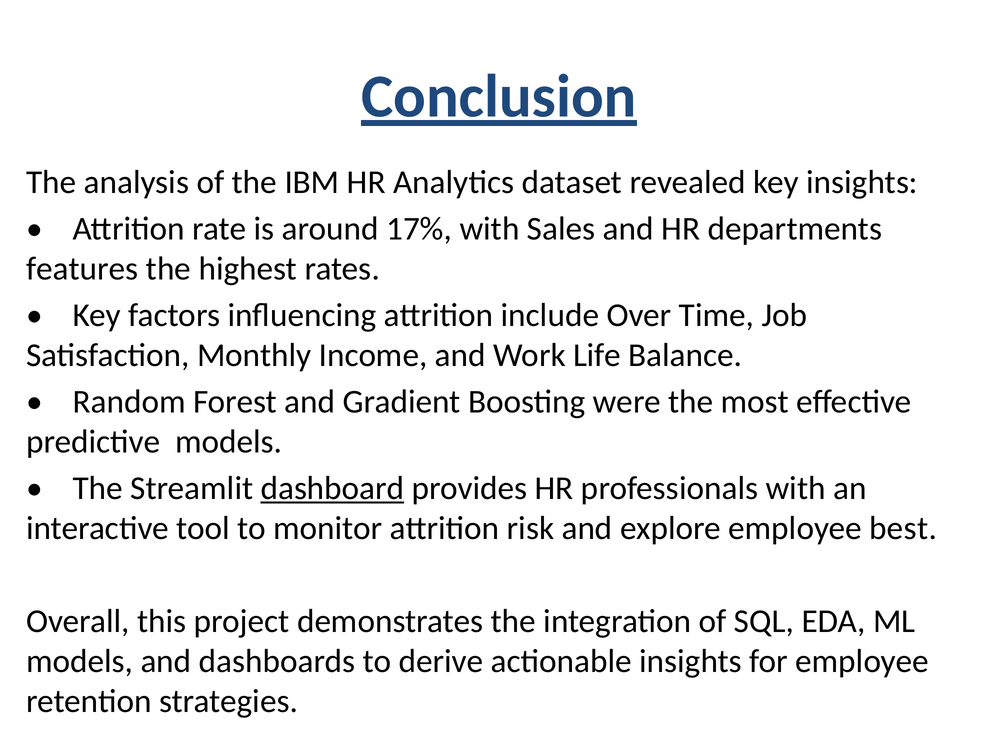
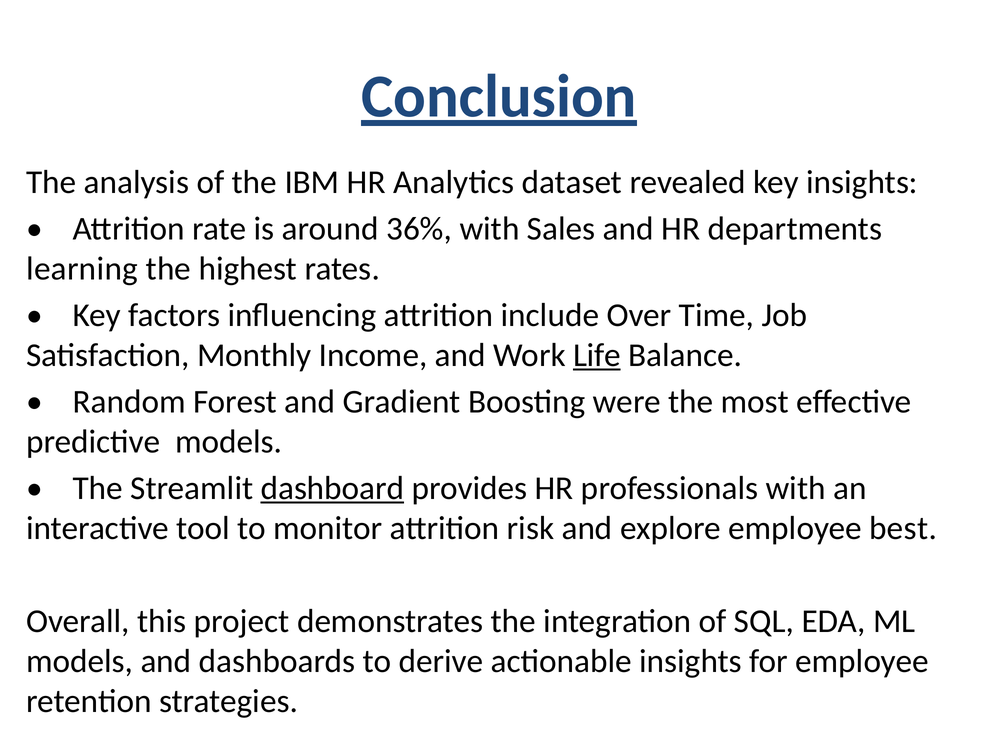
17%: 17% -> 36% (419, 229)
features: features -> learning (82, 268)
Life underline: none -> present (597, 355)
